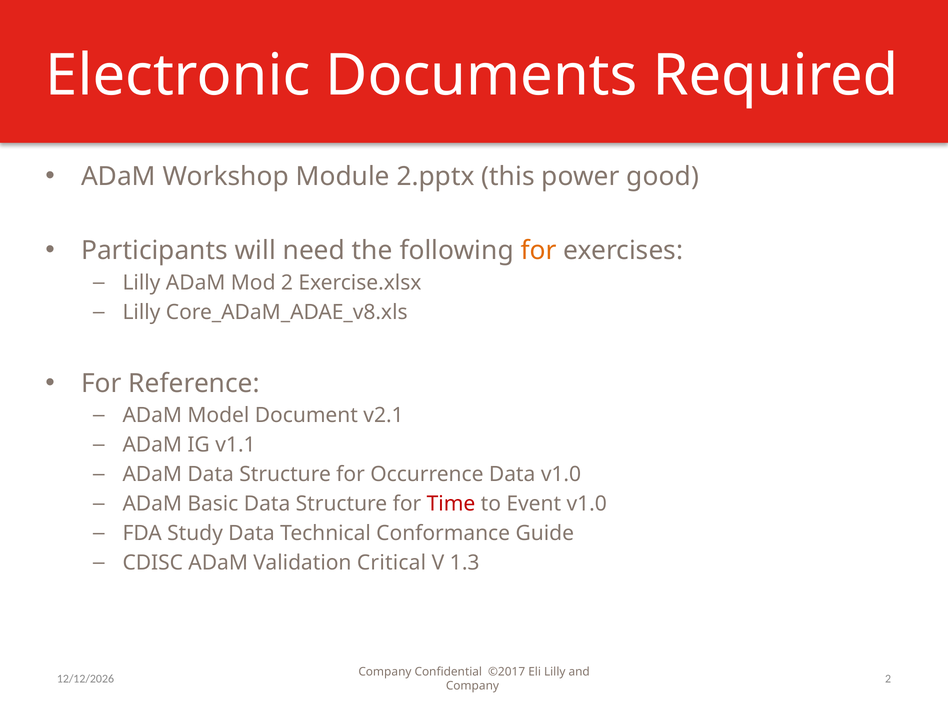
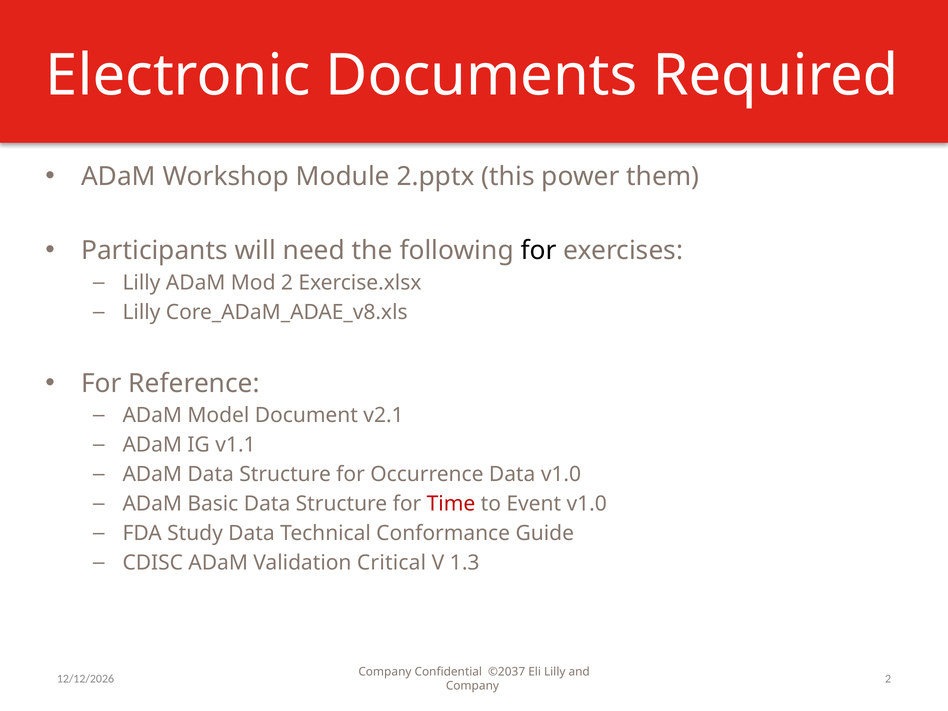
good: good -> them (663, 177)
for colour: orange -> black (539, 251)
©2017: ©2017 -> ©2037 (507, 672)
